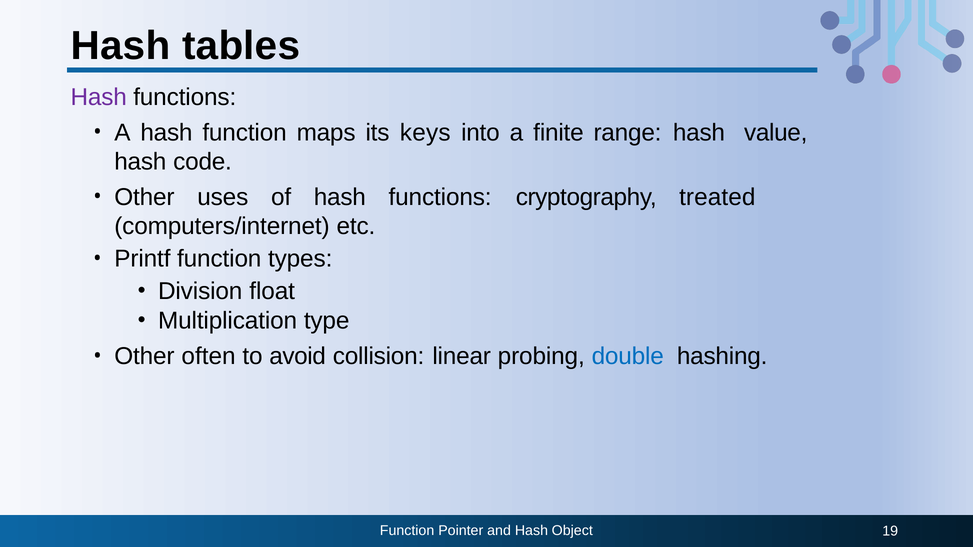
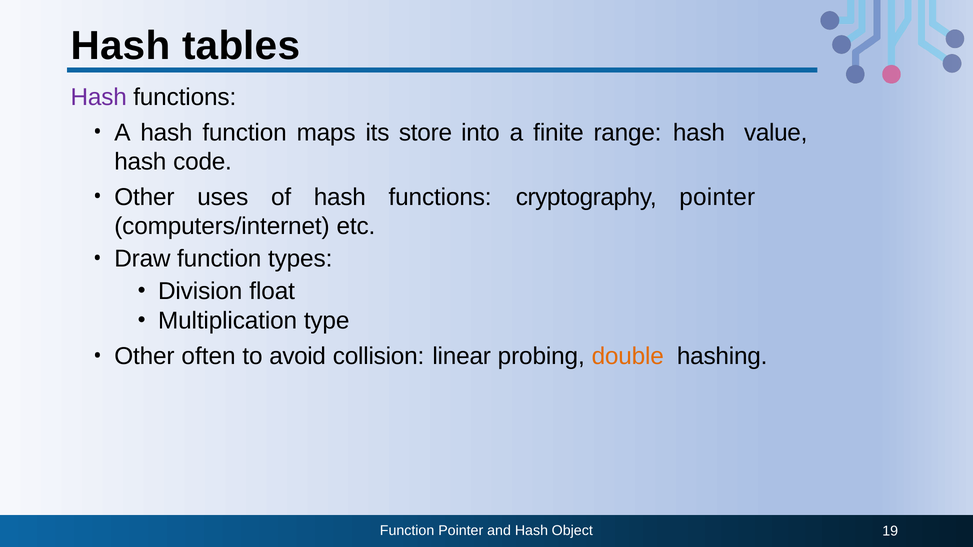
keys: keys -> store (425, 133)
cryptography treated: treated -> pointer (717, 197)
Printf: Printf -> Draw (142, 259)
double colour: blue -> orange (628, 356)
